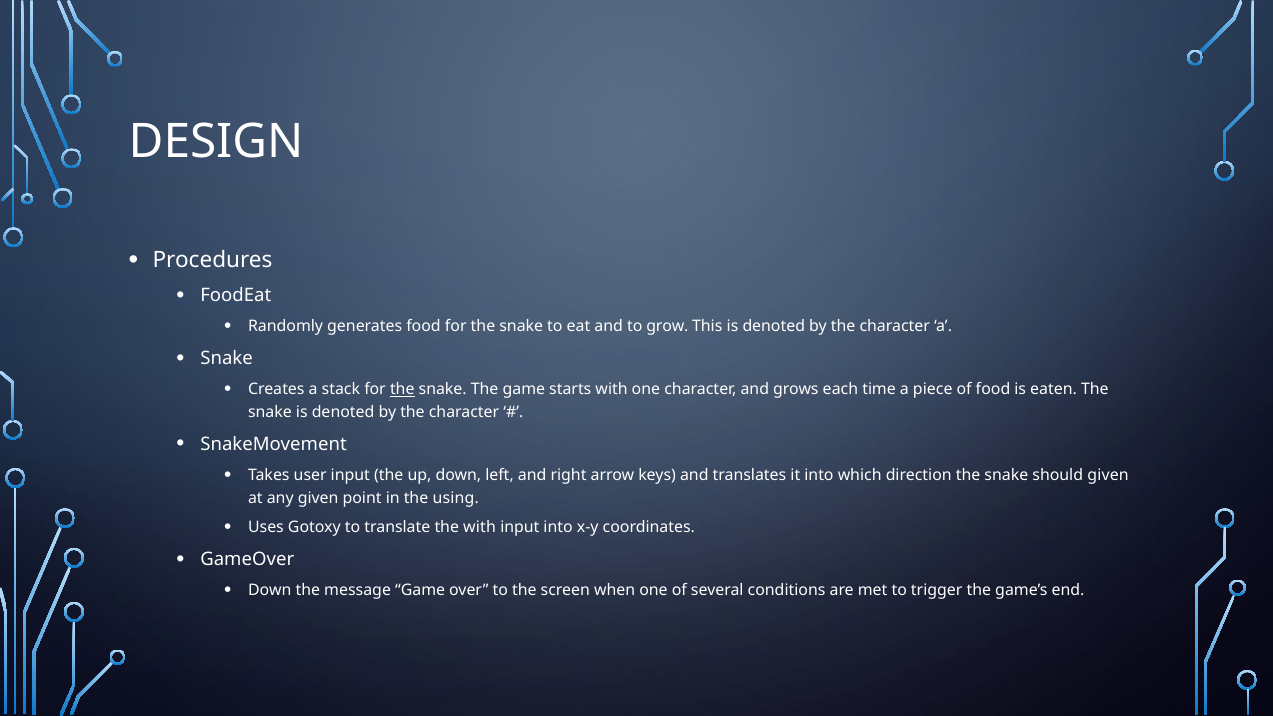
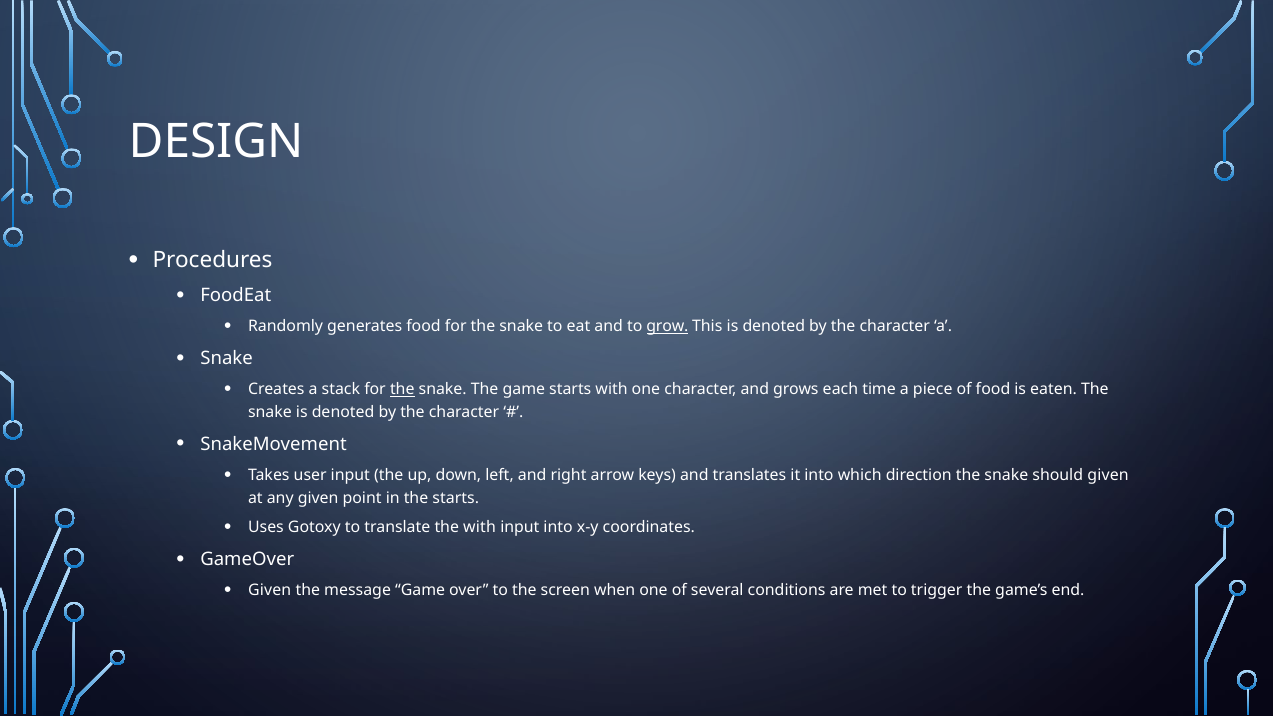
grow underline: none -> present (667, 327)
the using: using -> starts (456, 498)
Down: Down -> Given (270, 590)
